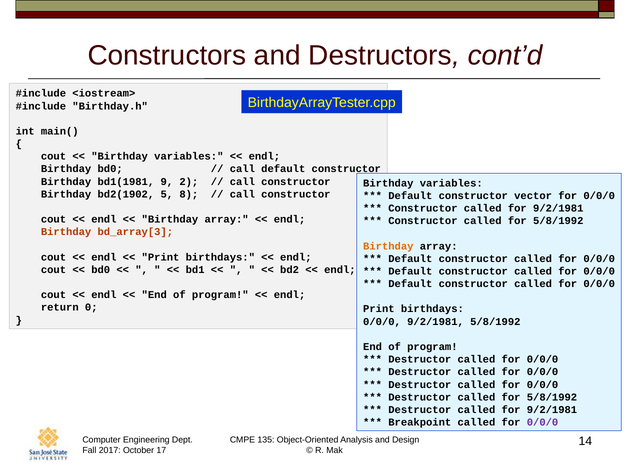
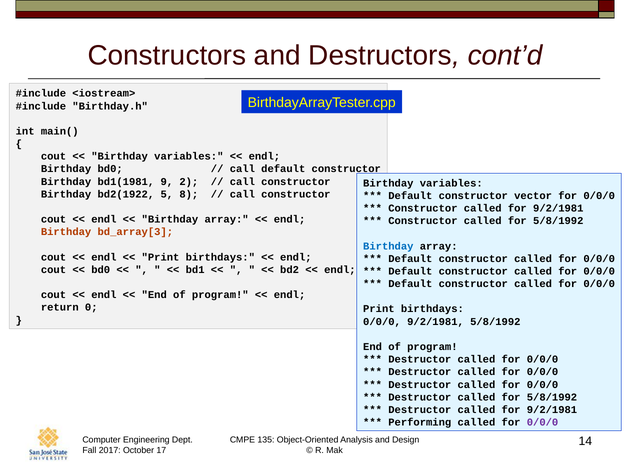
bd2(1902: bd2(1902 -> bd2(1922 (126, 194)
Birthday colour: orange -> blue (388, 246)
Breakpoint: Breakpoint -> Performing (420, 423)
